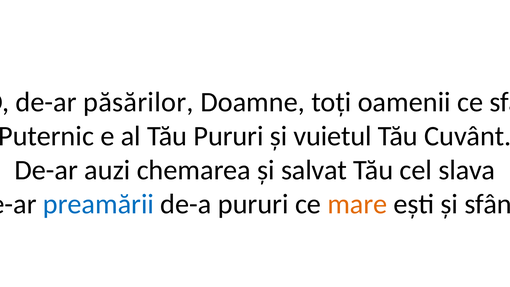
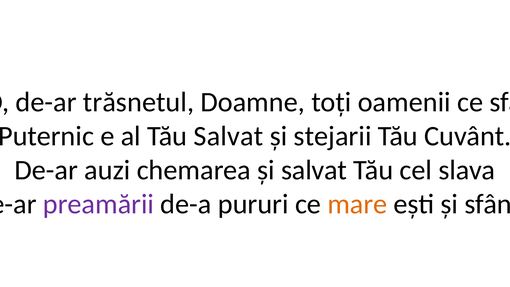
păsărilor: păsărilor -> trăsnetul (139, 102)
Tău Pururi: Pururi -> Salvat (228, 136)
vuietul: vuietul -> stejarii (333, 136)
preamării colour: blue -> purple (98, 204)
